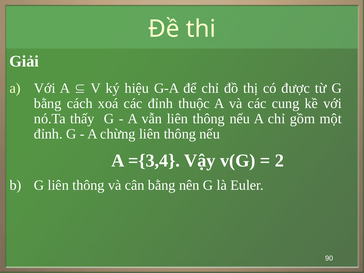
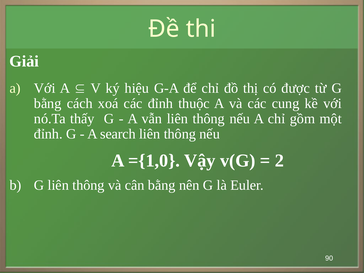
chừng: chừng -> search (118, 134)
={3,4: ={3,4 -> ={1,0 (154, 161)
